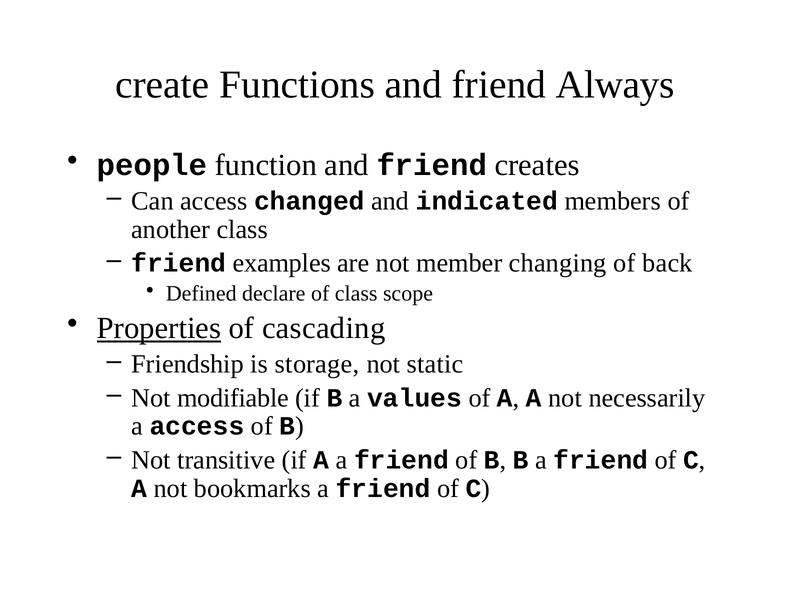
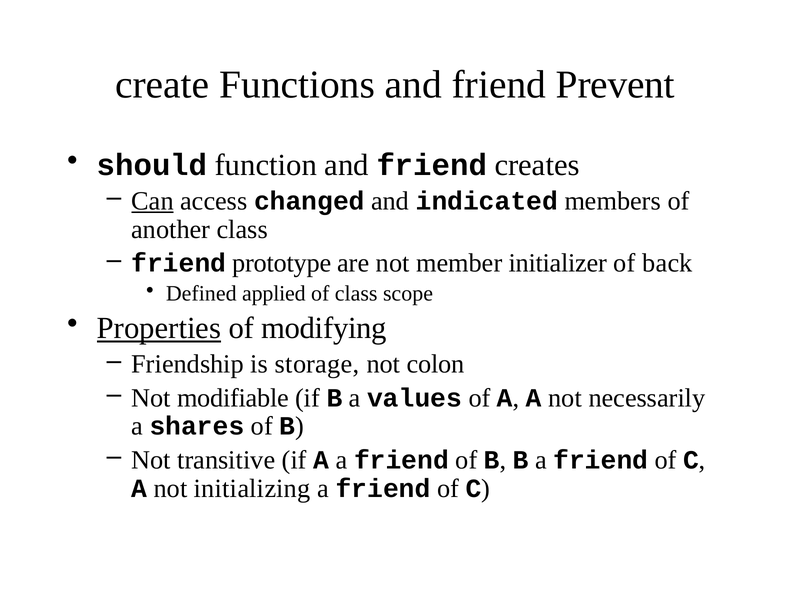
Always: Always -> Prevent (615, 85)
people: people -> should (152, 165)
Can underline: none -> present (153, 201)
examples: examples -> prototype (282, 263)
changing: changing -> initializer (558, 263)
declare: declare -> applied (274, 294)
cascading: cascading -> modifying (324, 328)
static: static -> colon (435, 365)
a access: access -> shares (197, 427)
bookmarks: bookmarks -> initializing (252, 489)
